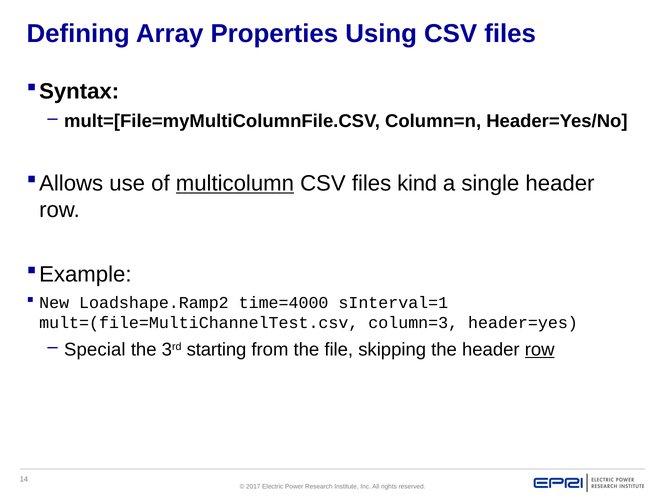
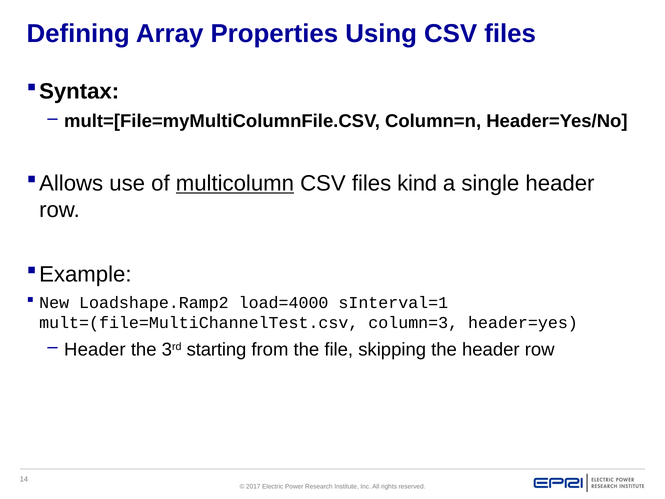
time=4000: time=4000 -> load=4000 (284, 303)
Special: Special -> Header (95, 349)
row underline: present -> none (540, 349)
